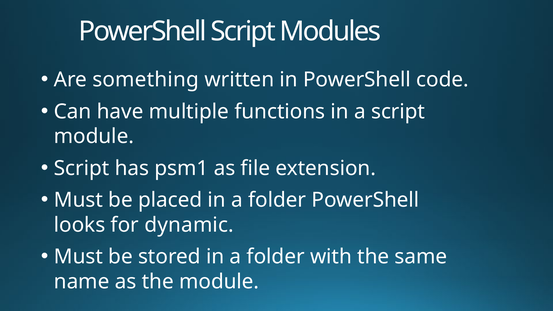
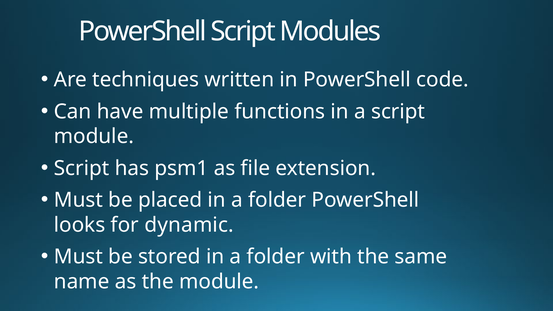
something: something -> techniques (146, 80)
